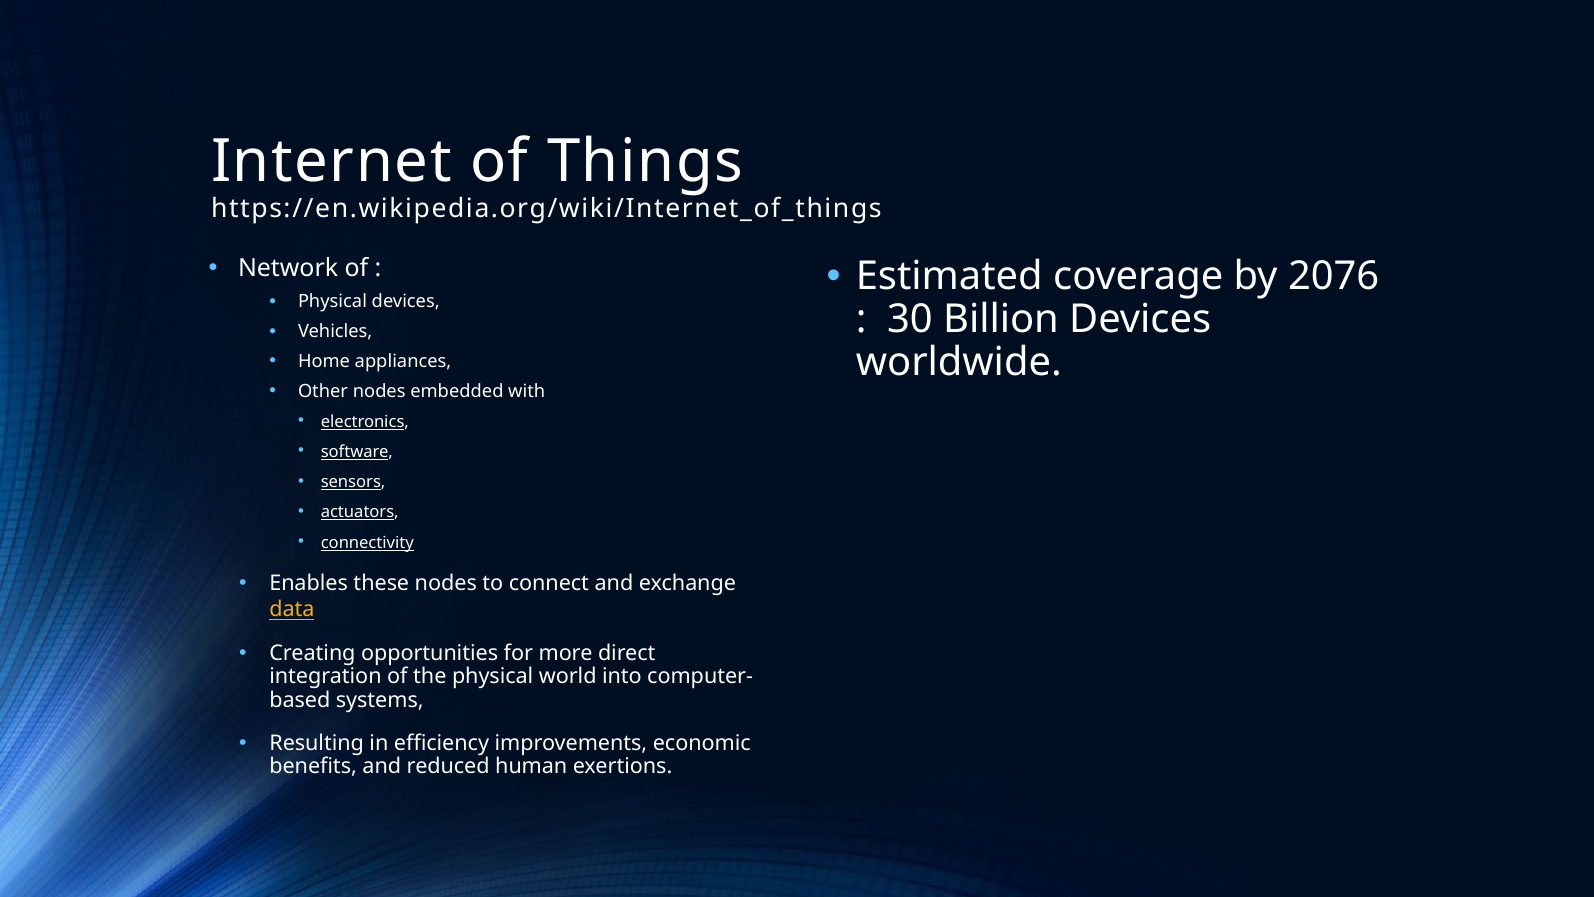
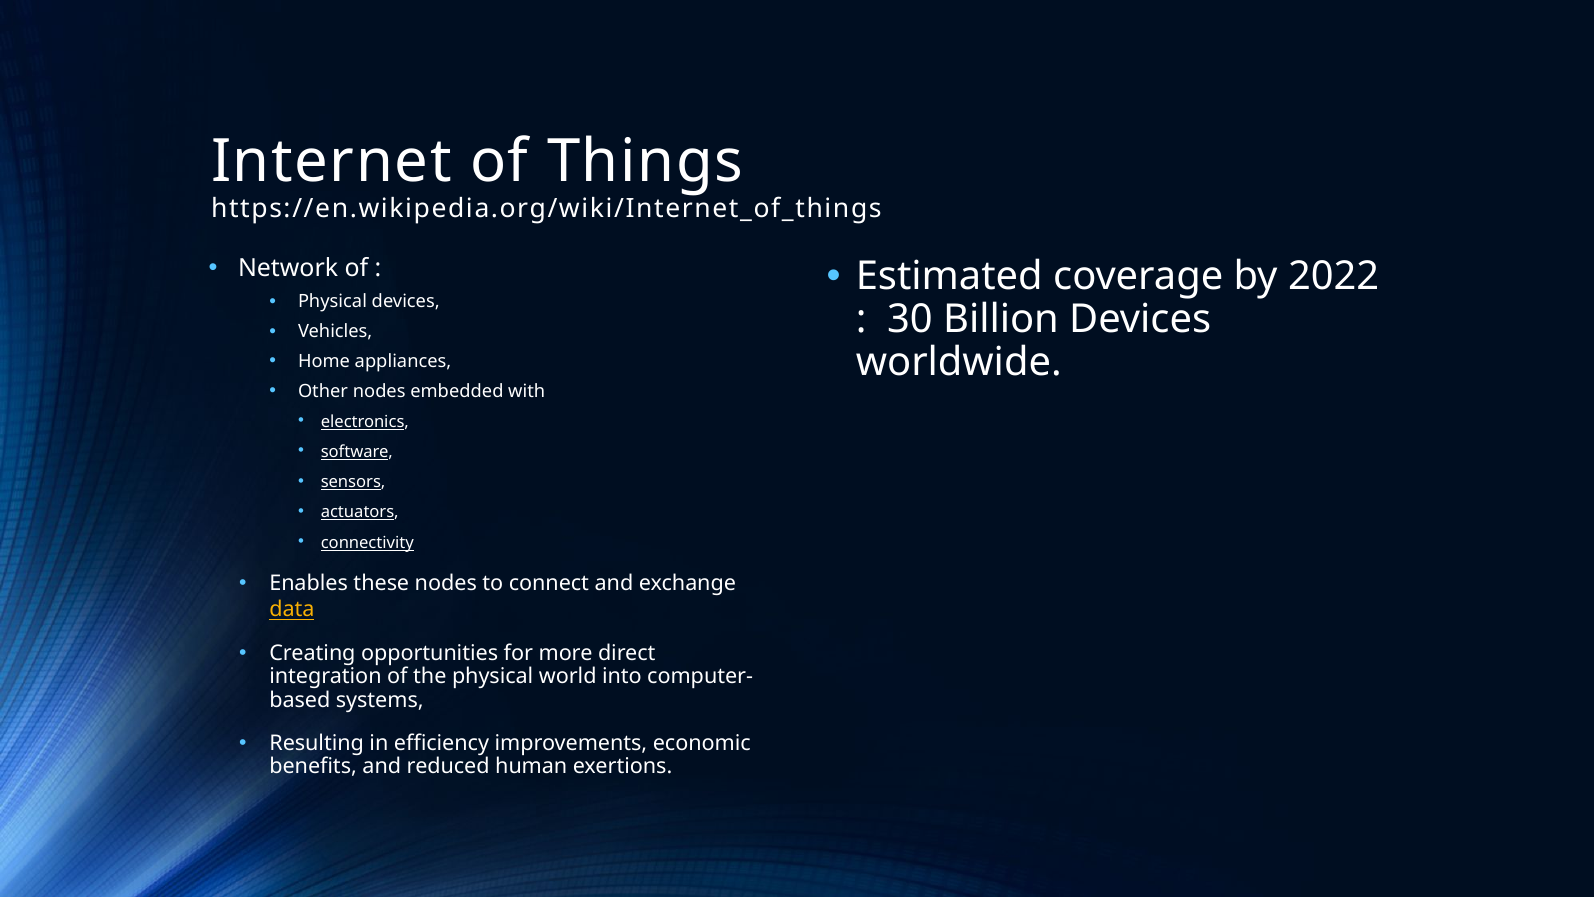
2076: 2076 -> 2022 (1334, 276)
